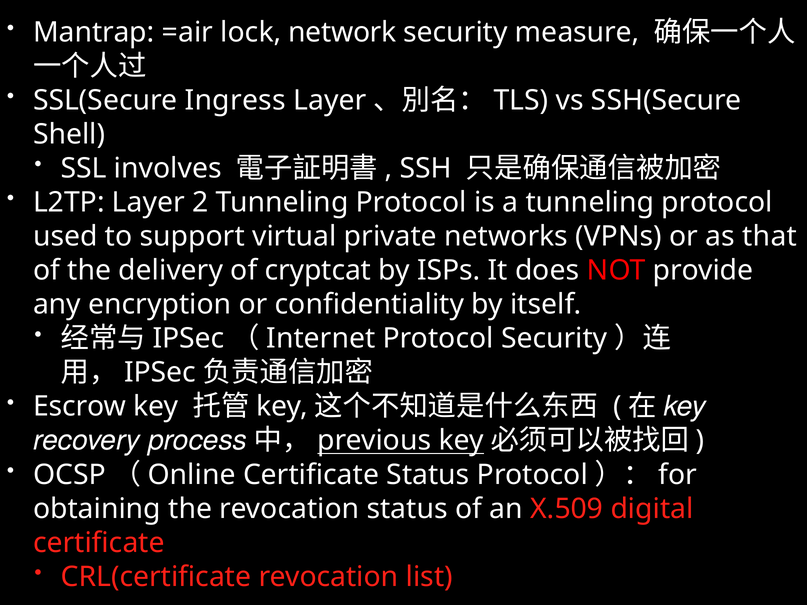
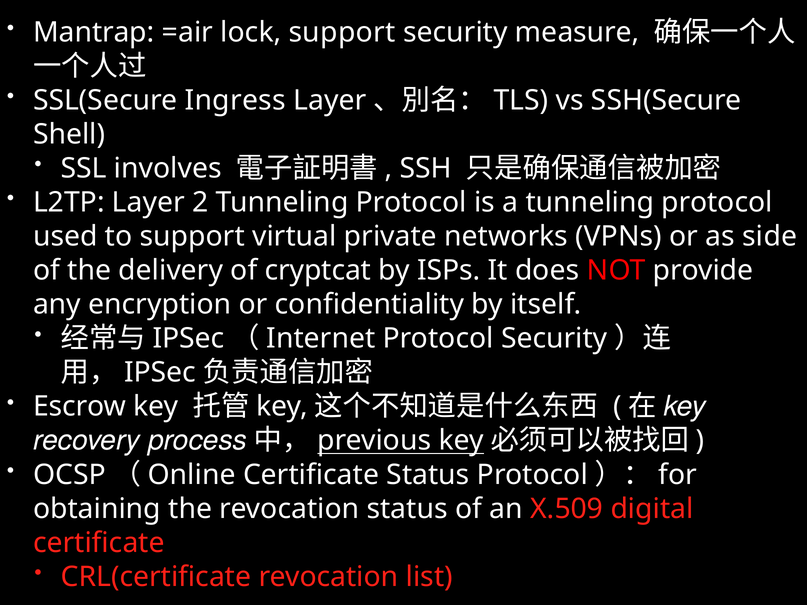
lock network: network -> support (342, 32)
that: that -> side (770, 237)
